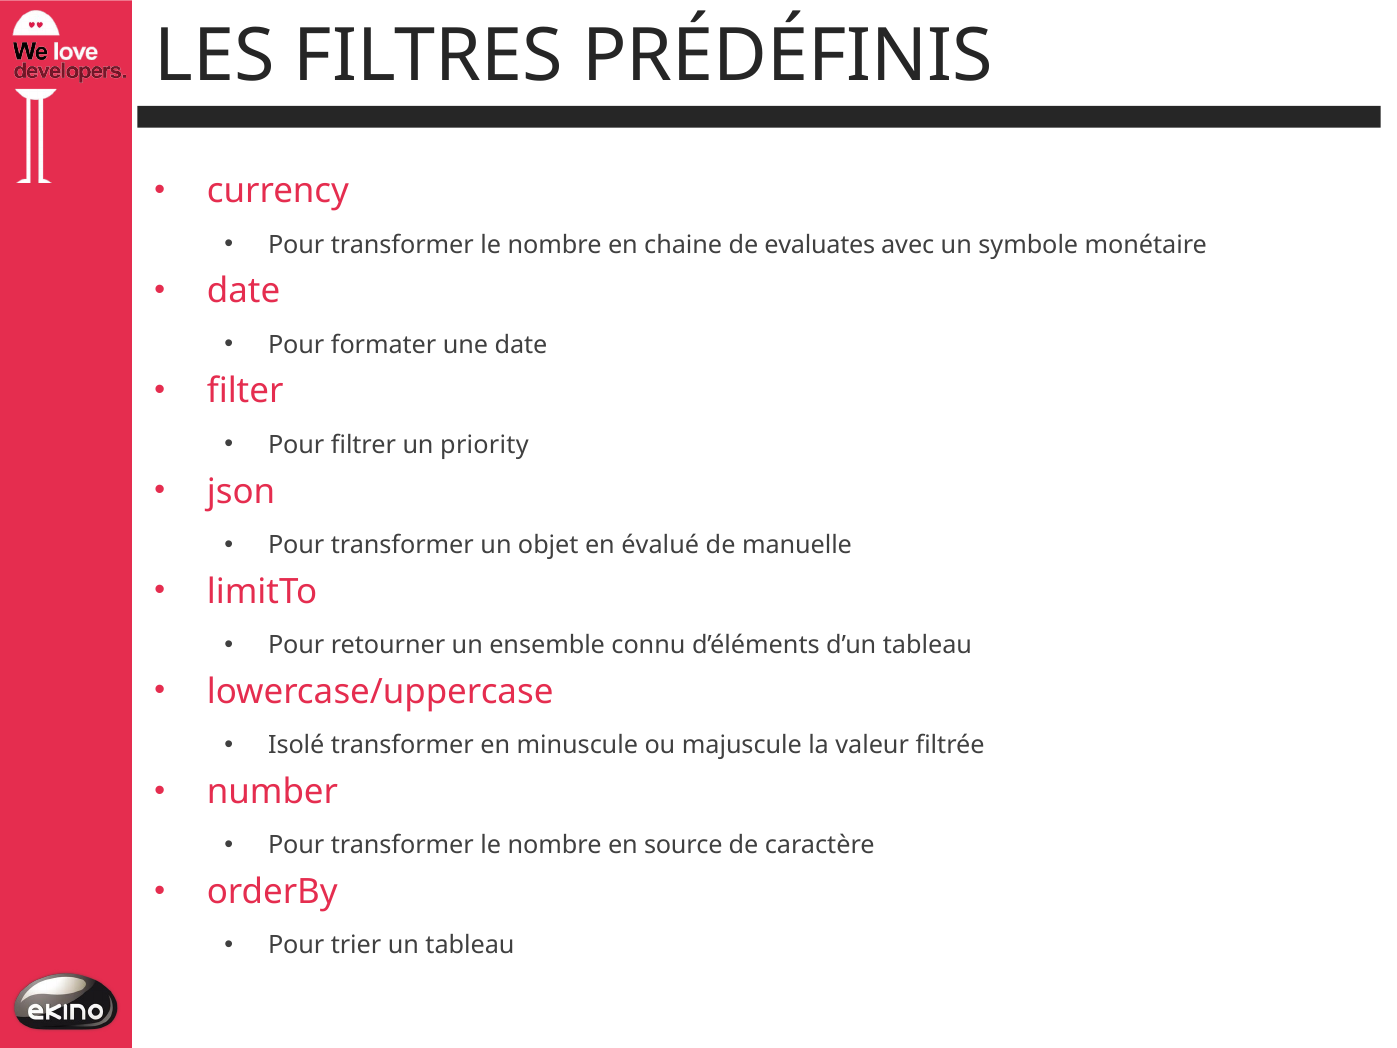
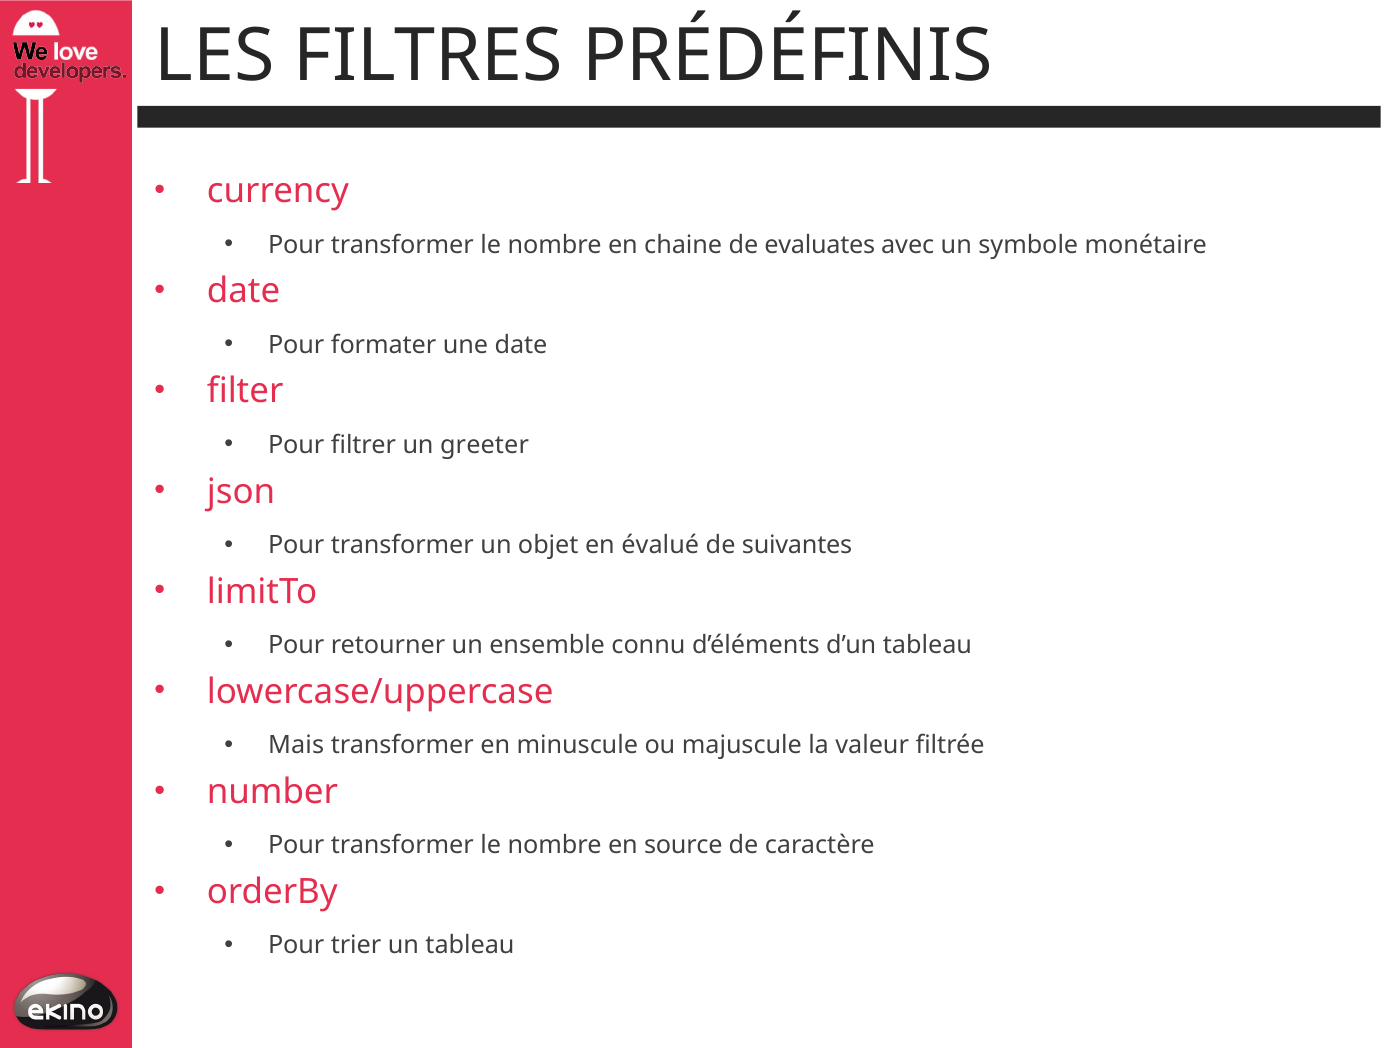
priority: priority -> greeter (485, 445)
manuelle: manuelle -> suivantes (797, 545)
Isolé: Isolé -> Mais (296, 745)
